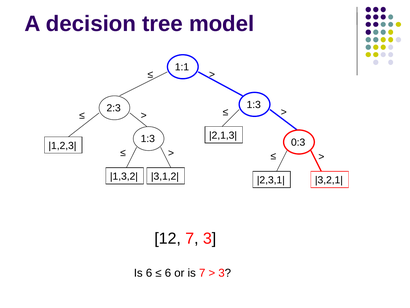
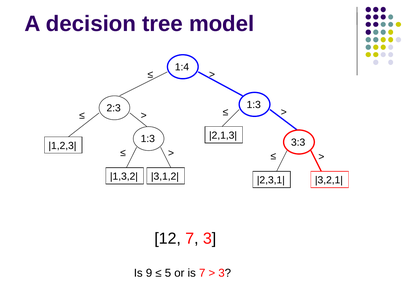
1:1: 1:1 -> 1:4 (182, 67)
0:3: 0:3 -> 3:3 (298, 142)
Is 6: 6 -> 9 (149, 273)
6: 6 -> 5 (168, 273)
